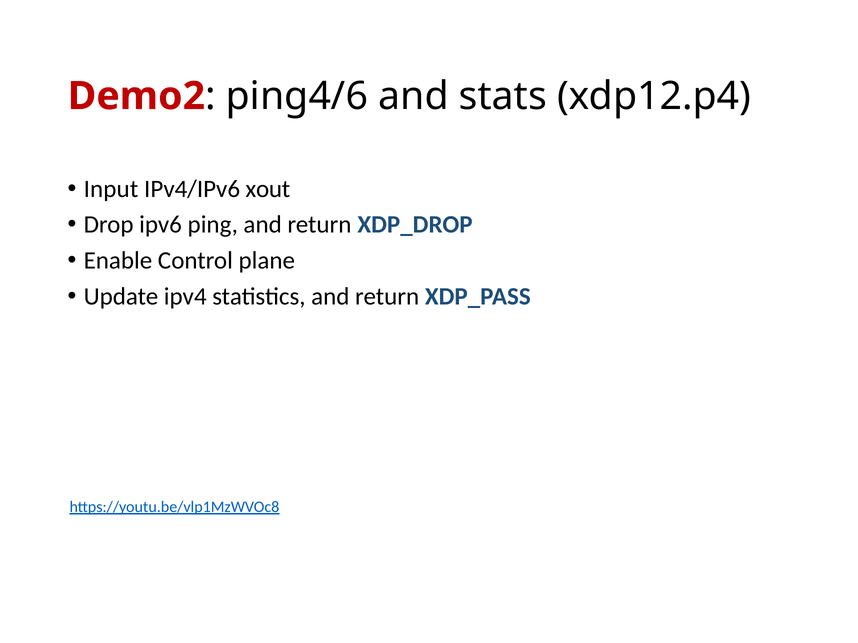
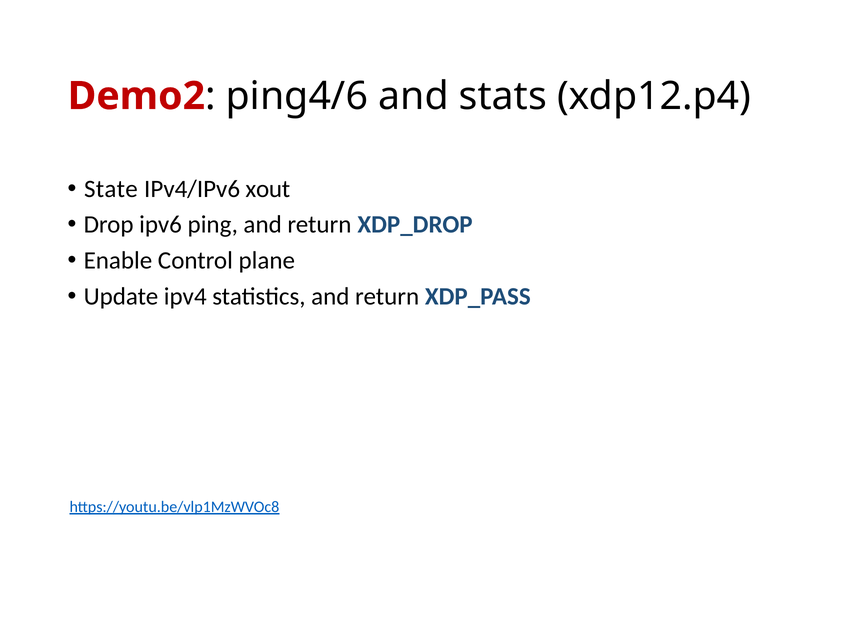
Input: Input -> State (111, 189)
